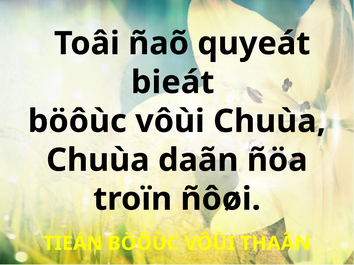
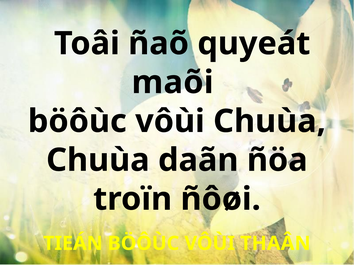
bieát: bieát -> maõi (173, 83)
